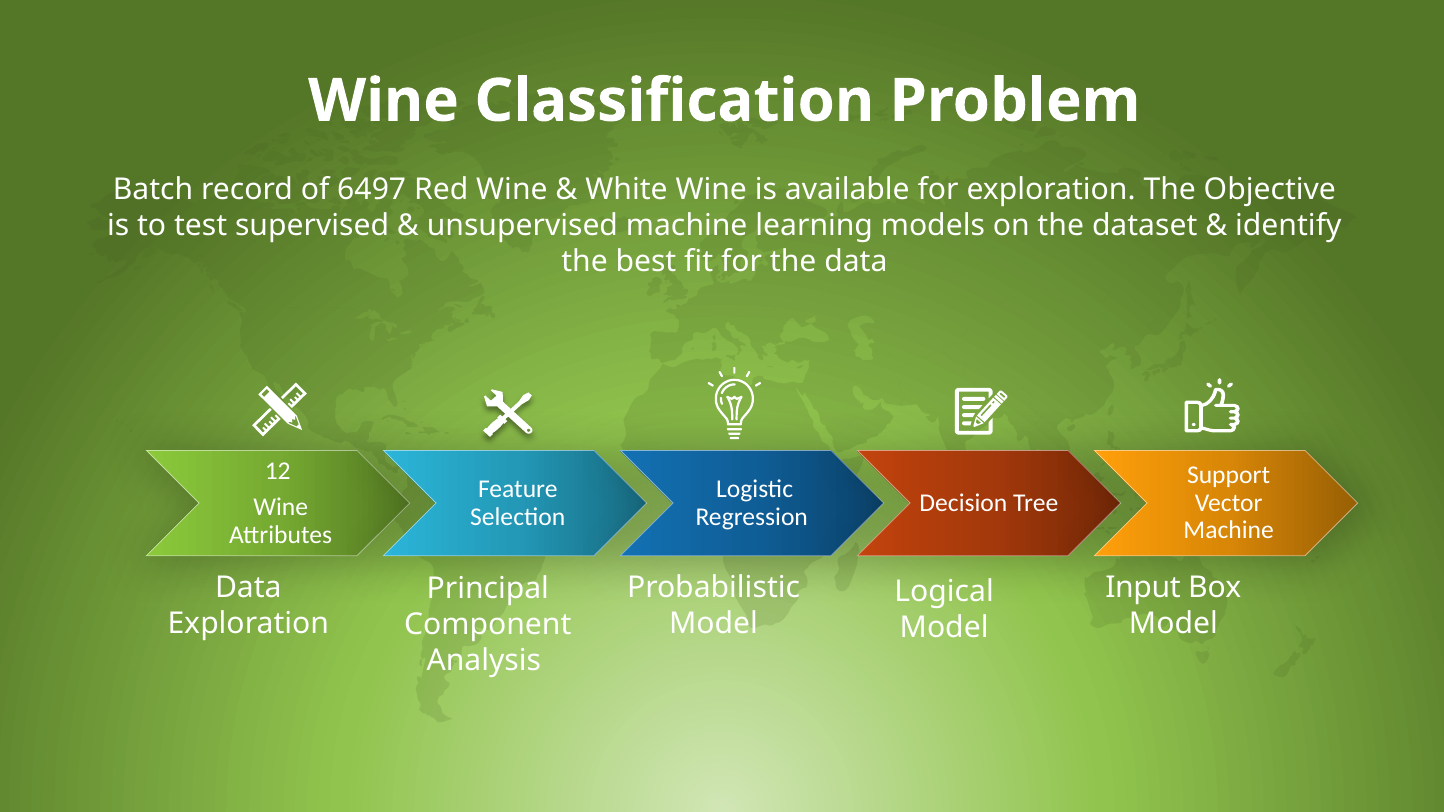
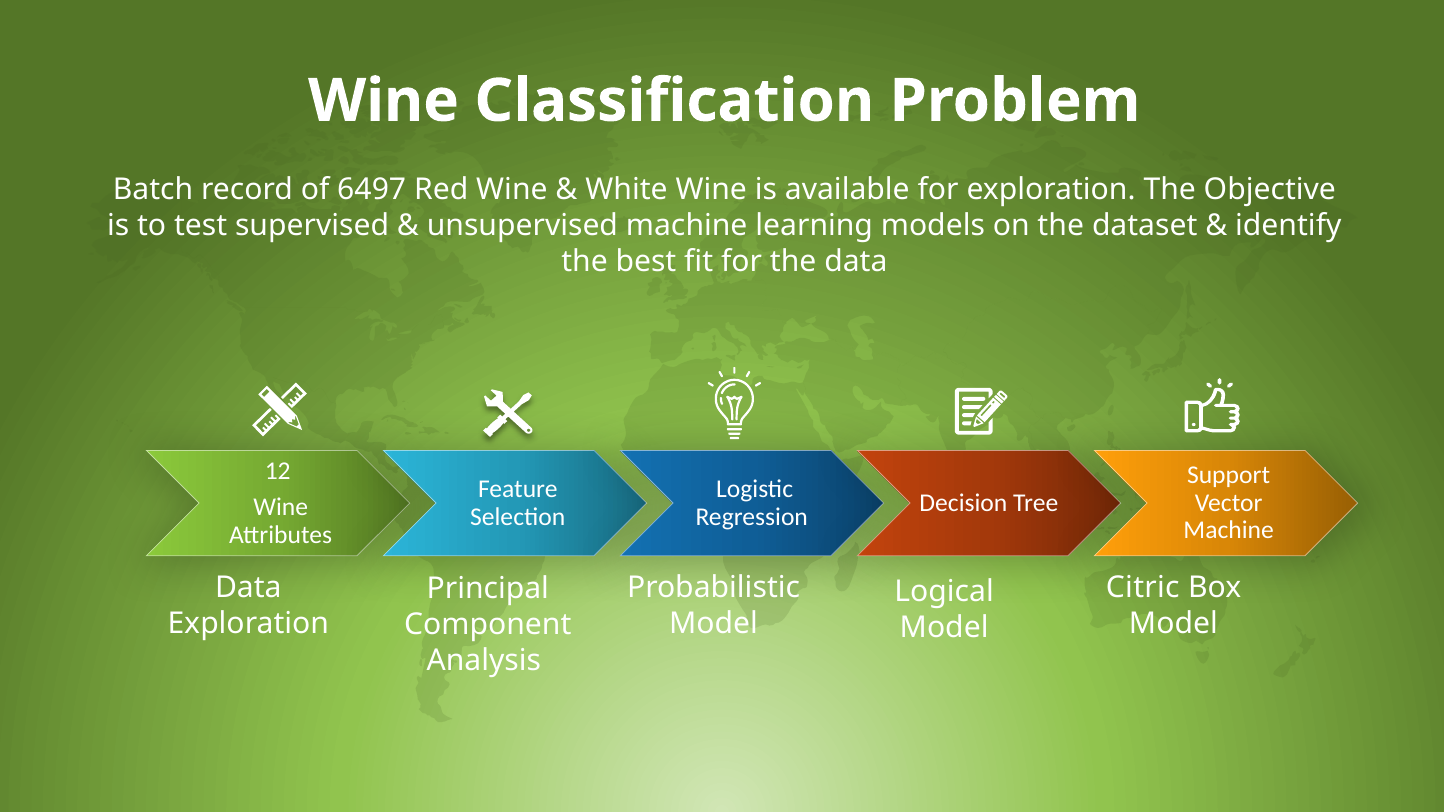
Input: Input -> Citric (1143, 588)
